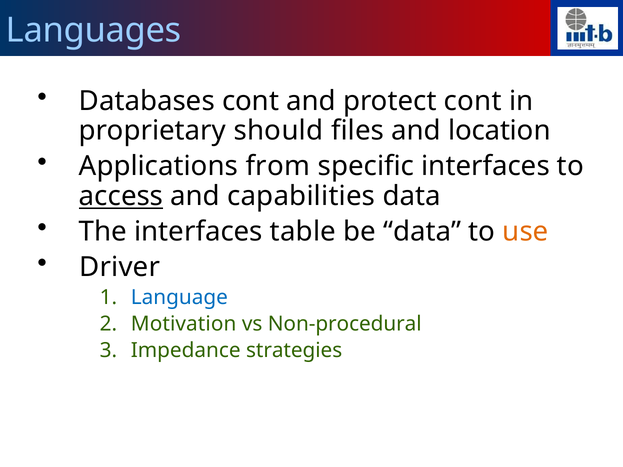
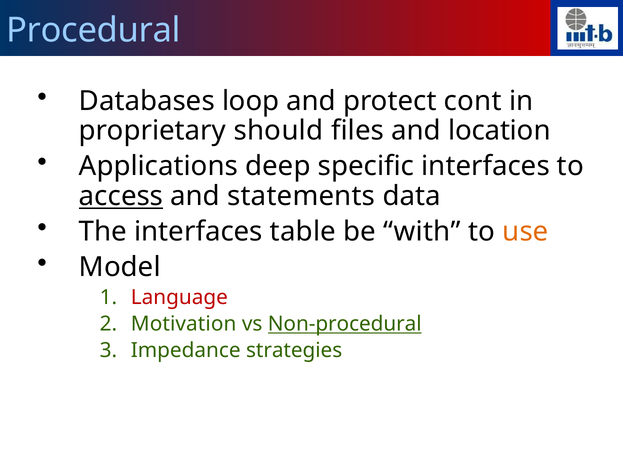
Languages: Languages -> Procedural (94, 30)
Databases cont: cont -> loop (251, 101)
from: from -> deep (278, 166)
capabilities: capabilities -> statements (301, 196)
be data: data -> with (422, 232)
Driver: Driver -> Model (120, 267)
Language colour: blue -> red (179, 298)
Non-procedural underline: none -> present (345, 324)
